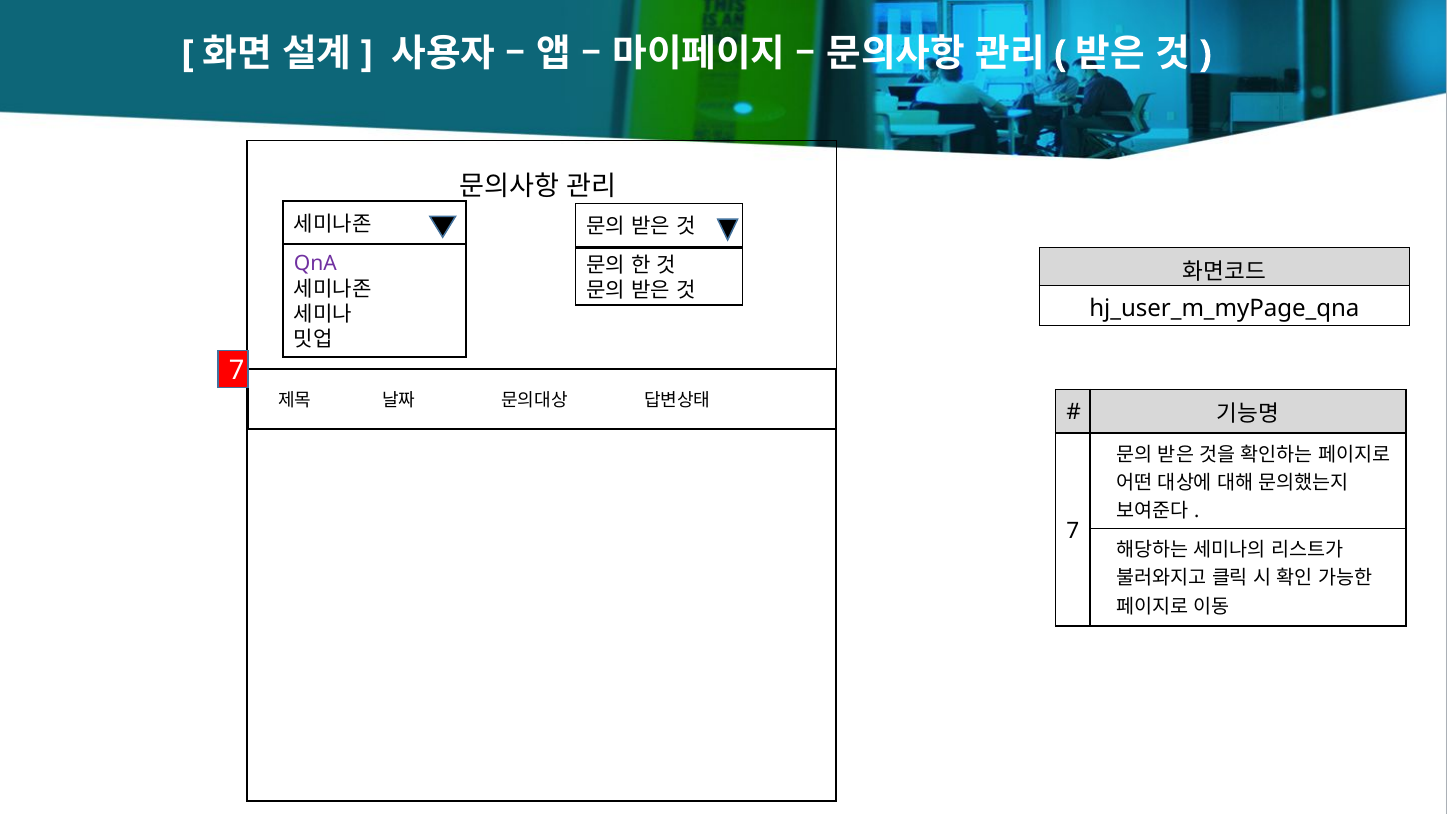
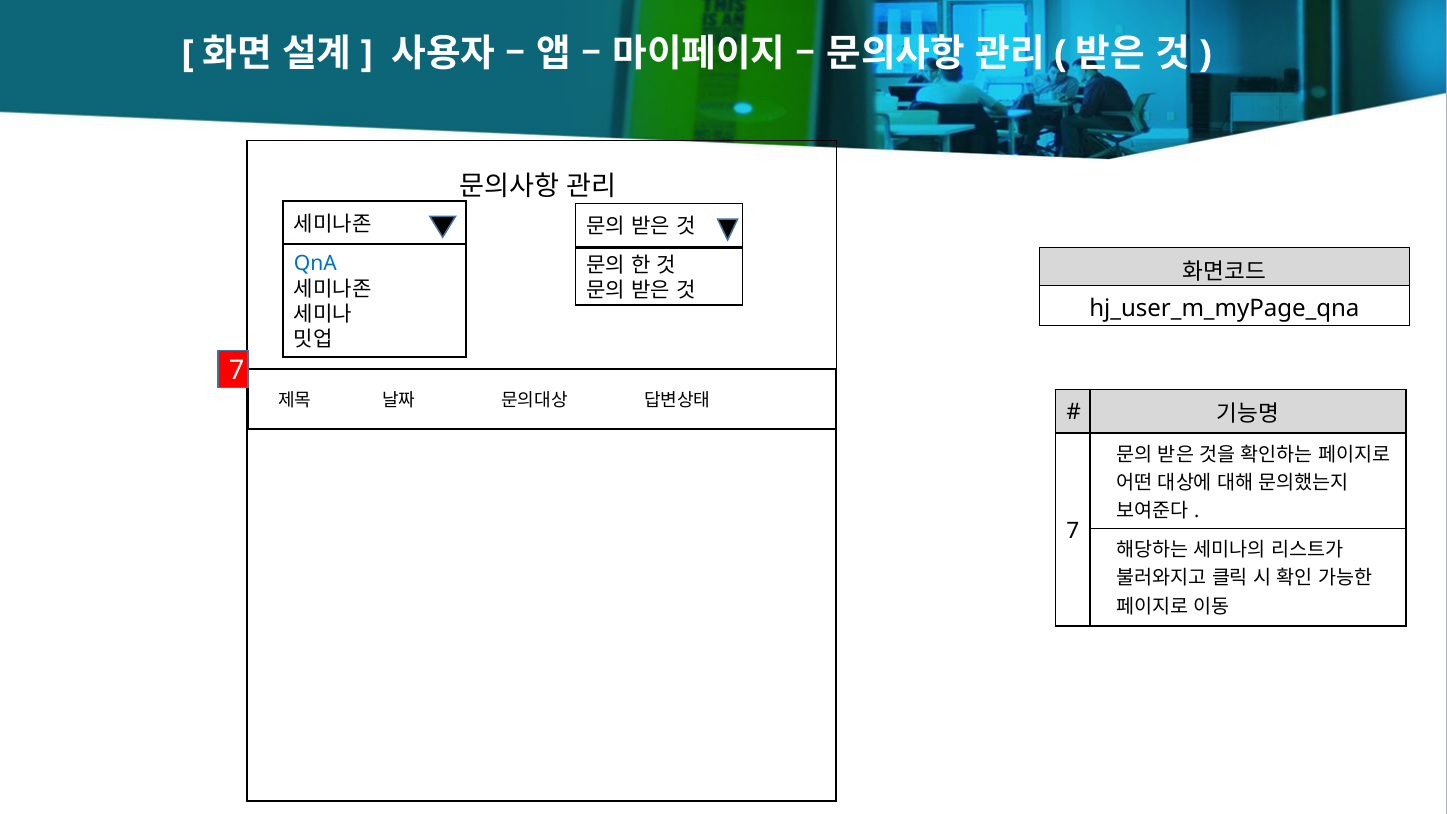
QnA colour: purple -> blue (315, 264)
